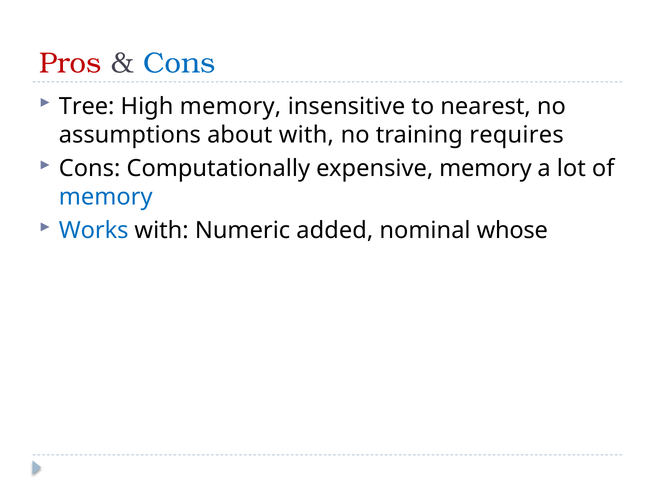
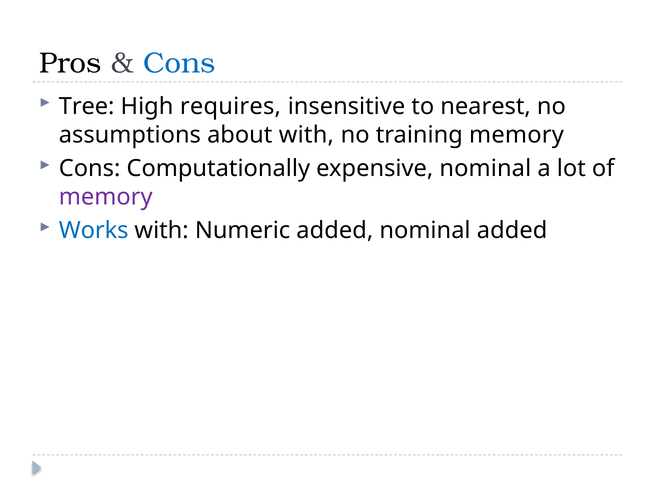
Pros colour: red -> black (70, 63)
High memory: memory -> requires (230, 106)
training requires: requires -> memory (516, 135)
expensive memory: memory -> nominal (485, 169)
memory colour: blue -> purple (106, 197)
nominal whose: whose -> added (512, 231)
